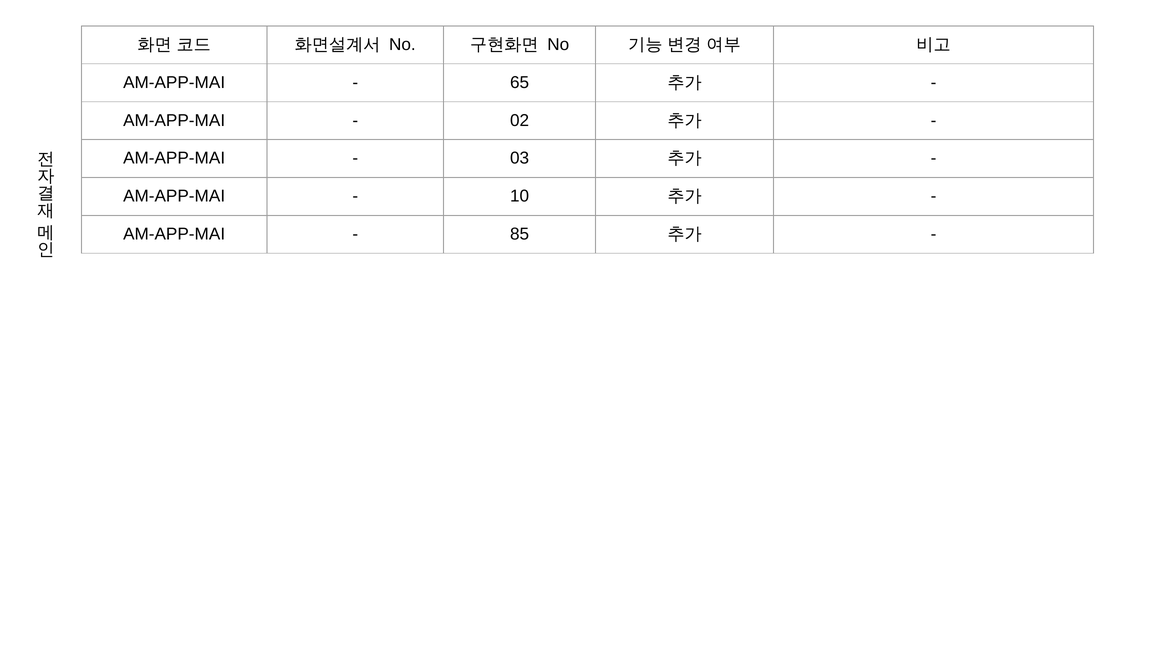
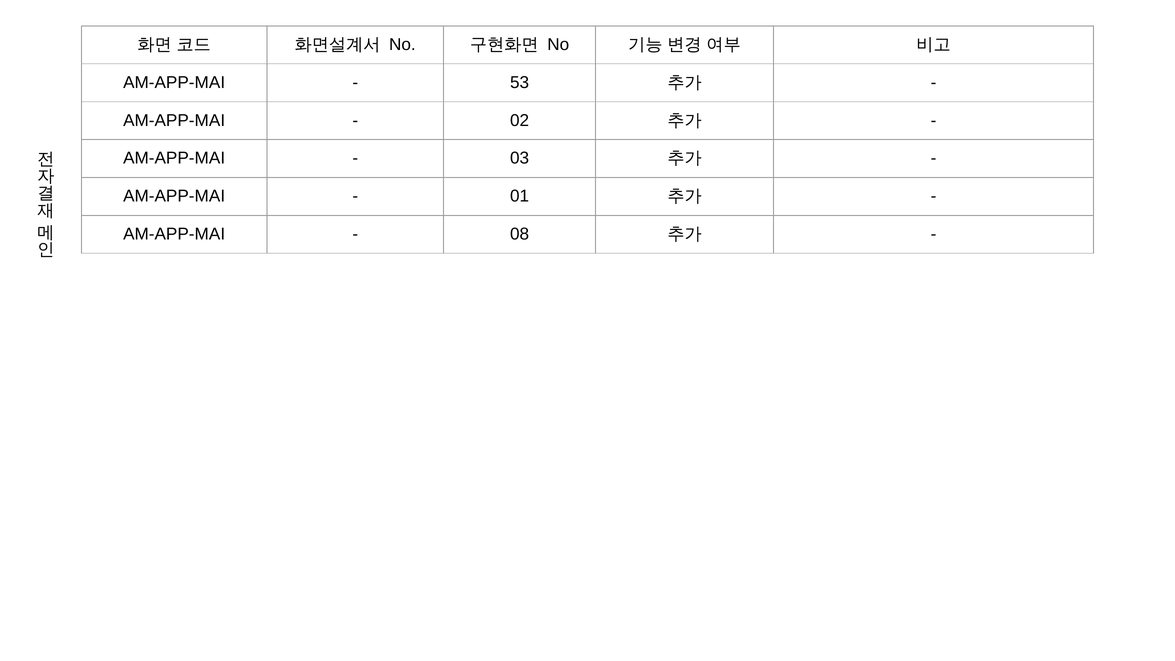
65: 65 -> 53 (520, 83)
10: 10 -> 01 (520, 196)
85: 85 -> 08 (520, 234)
